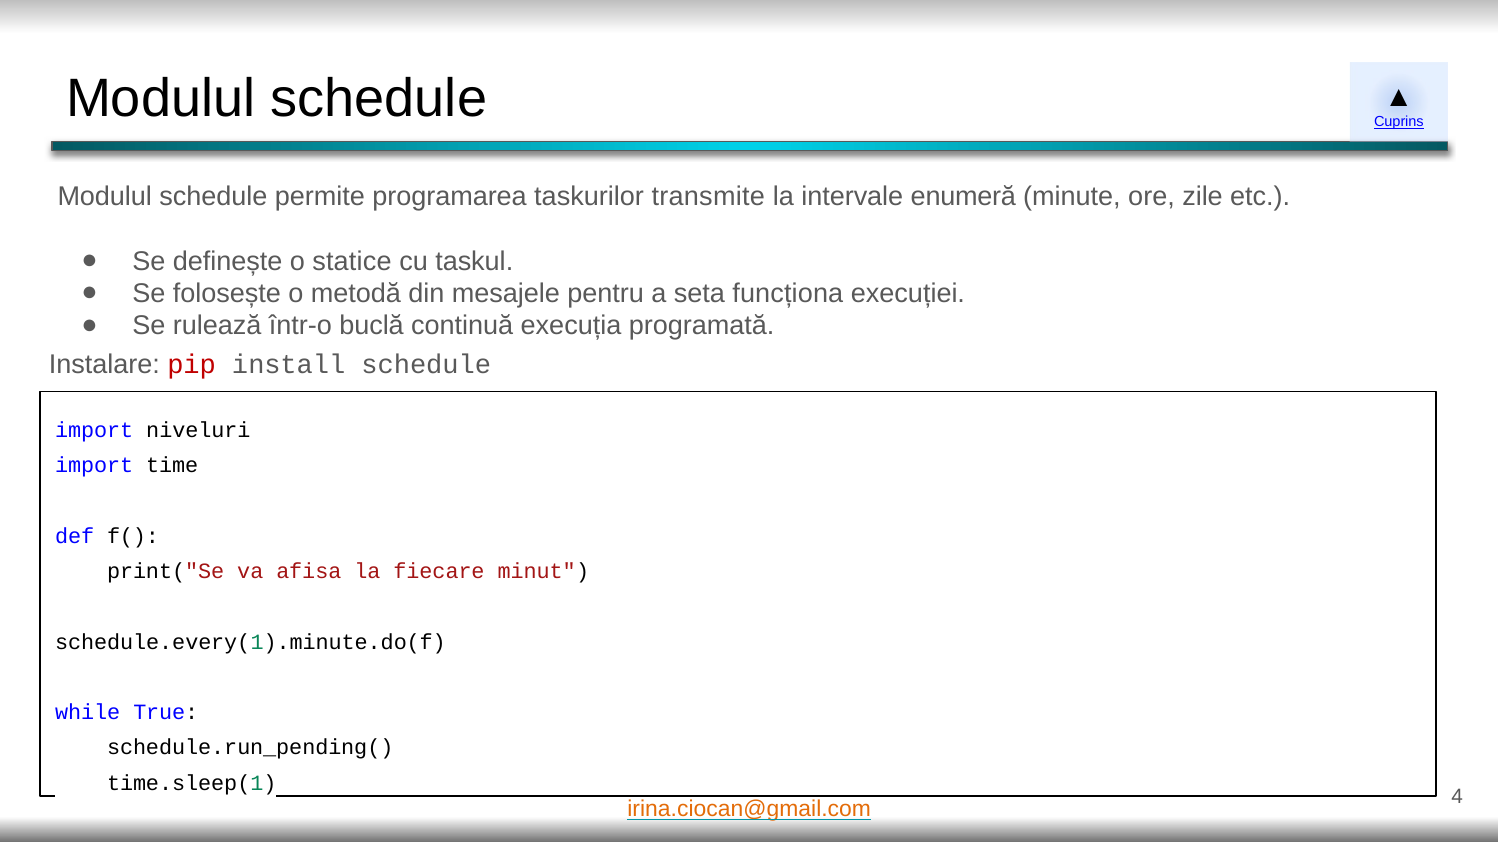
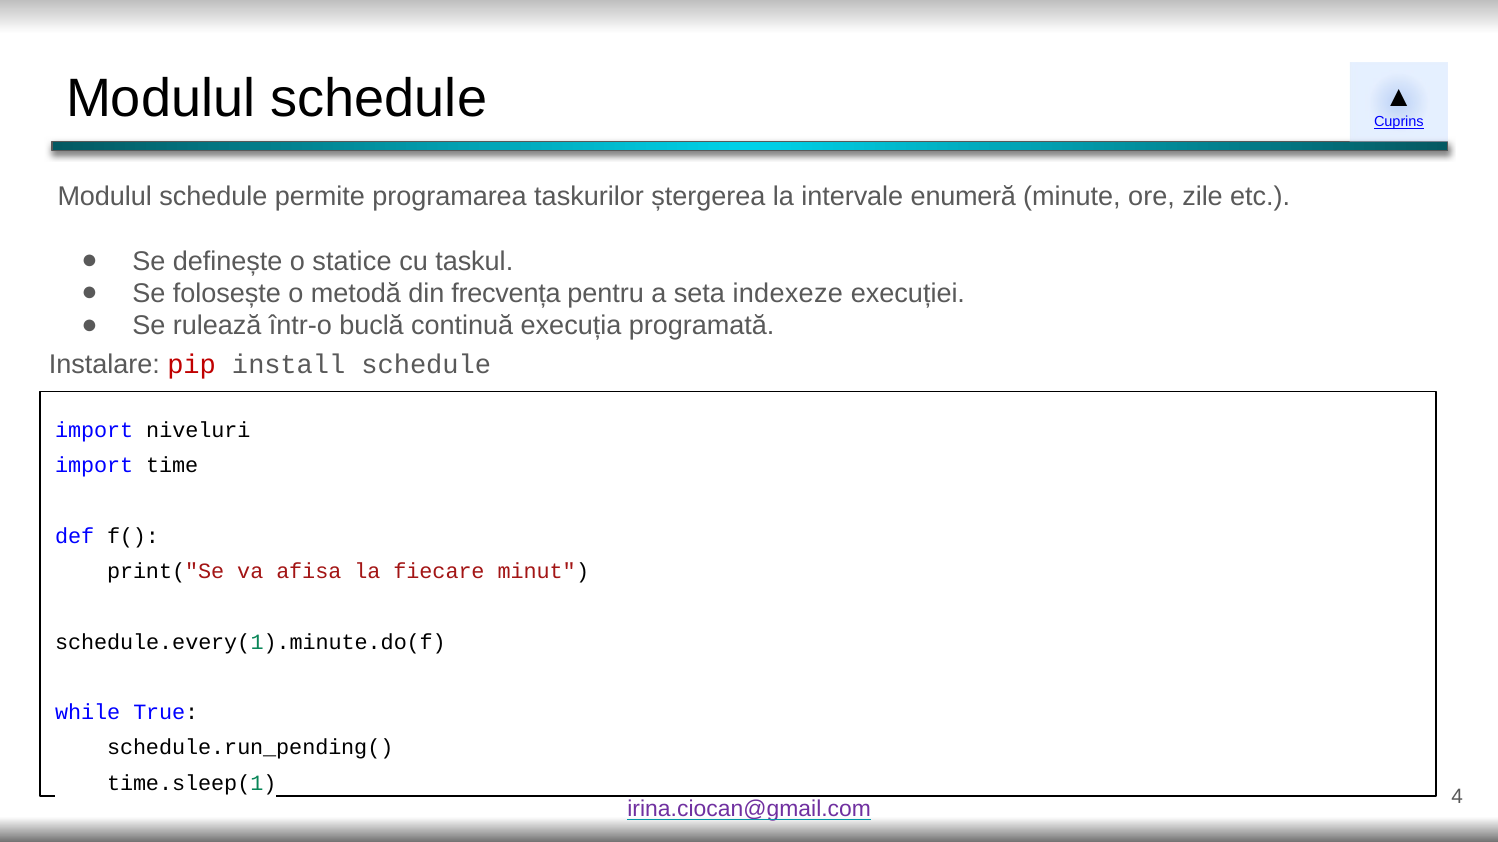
transmite: transmite -> ștergerea (708, 196)
mesajele: mesajele -> frecvența (506, 294)
funcționa: funcționa -> indexeze (788, 294)
irina.ciocan@gmail.com colour: orange -> purple (749, 810)
